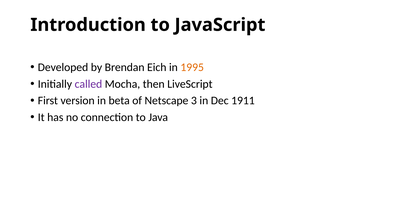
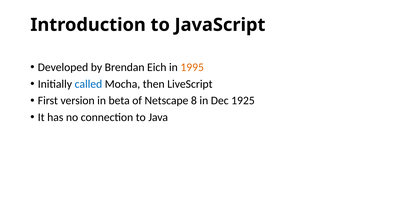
called colour: purple -> blue (88, 84)
3: 3 -> 8 (194, 101)
1911: 1911 -> 1925 (243, 101)
